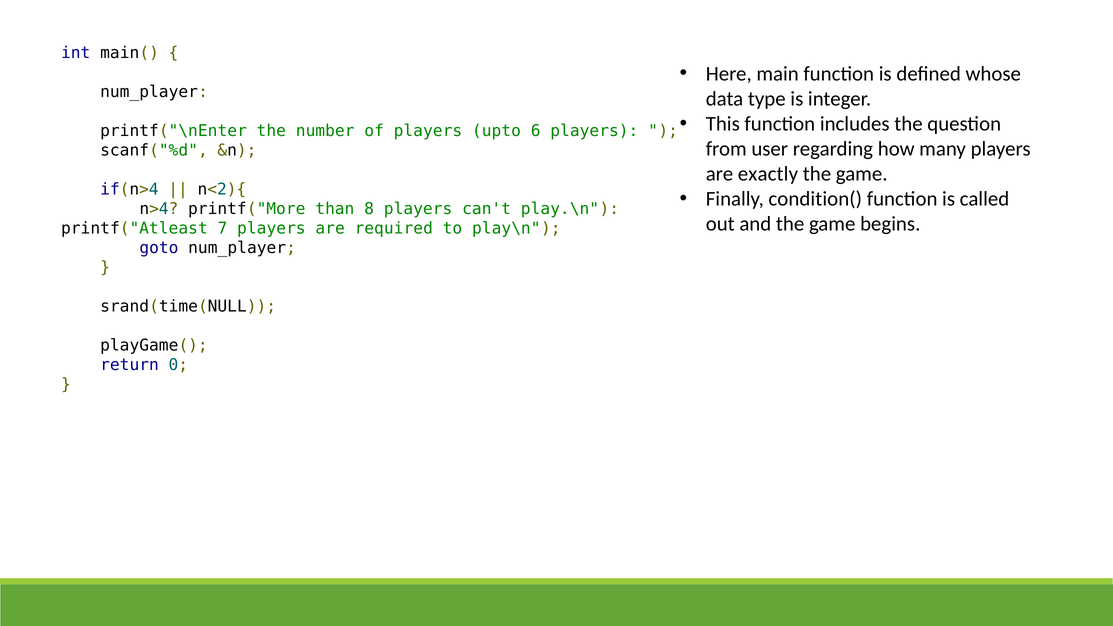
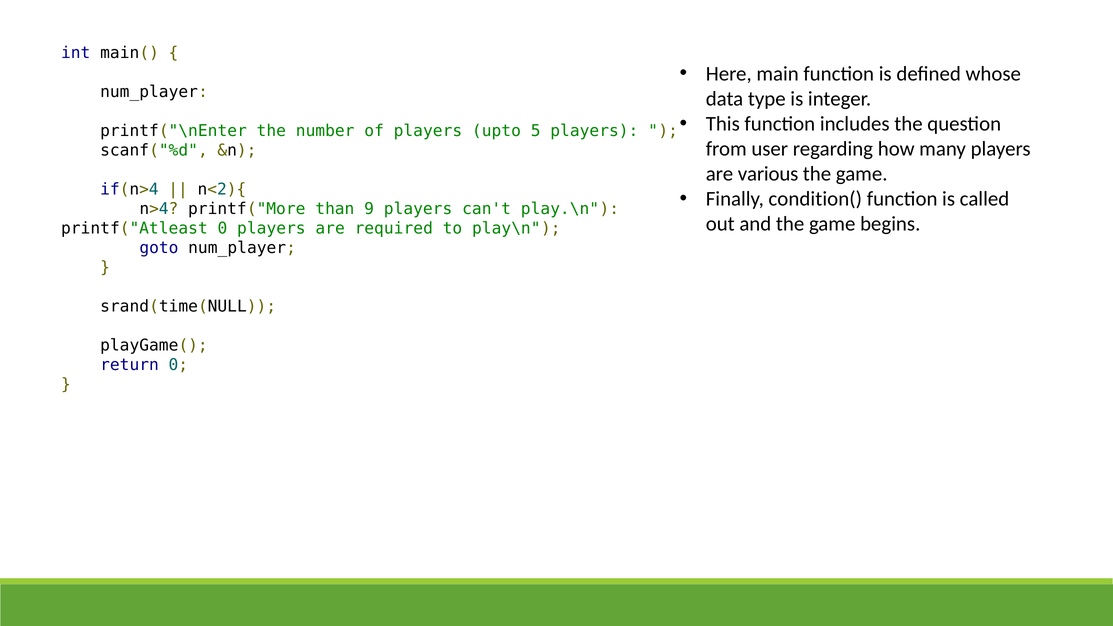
6: 6 -> 5 (536, 131)
exactly: exactly -> various (768, 174)
8: 8 -> 9 (369, 209)
printf("Atleast 7: 7 -> 0 (222, 228)
